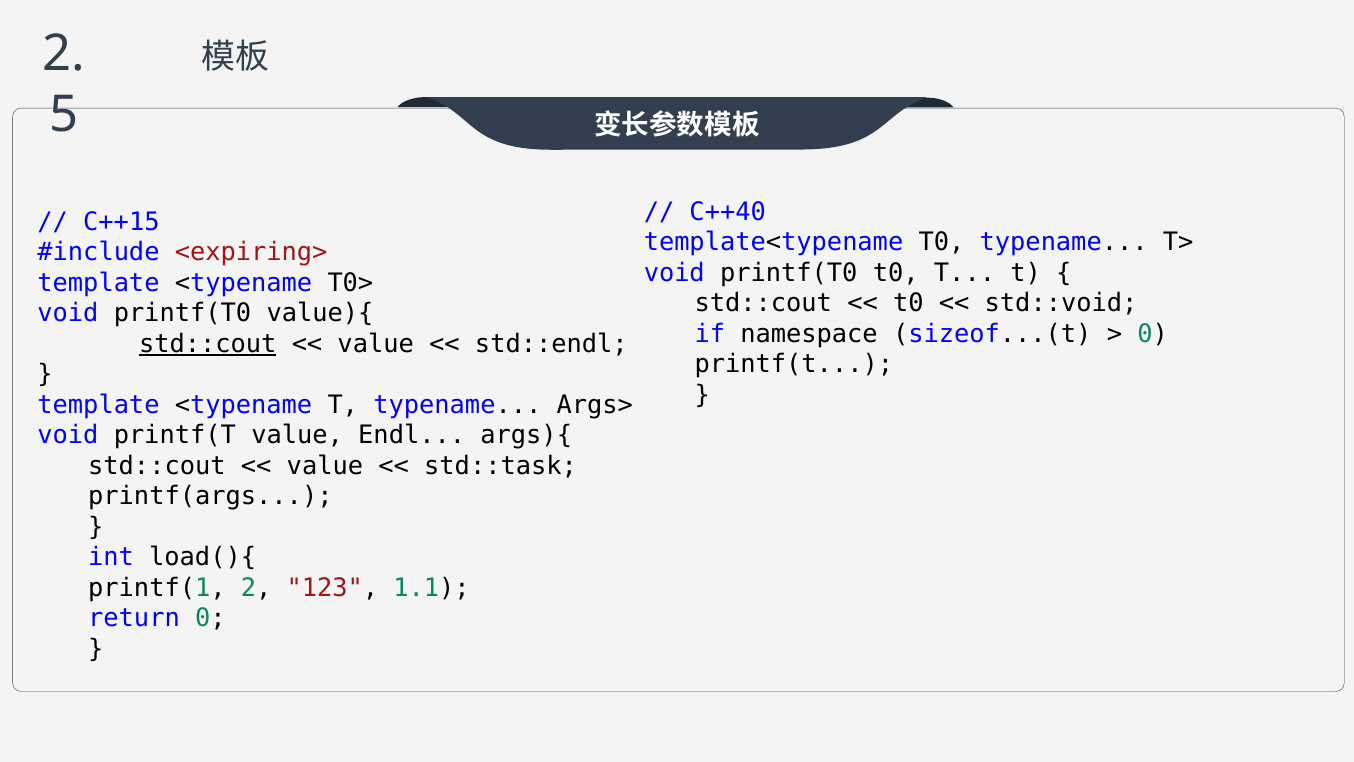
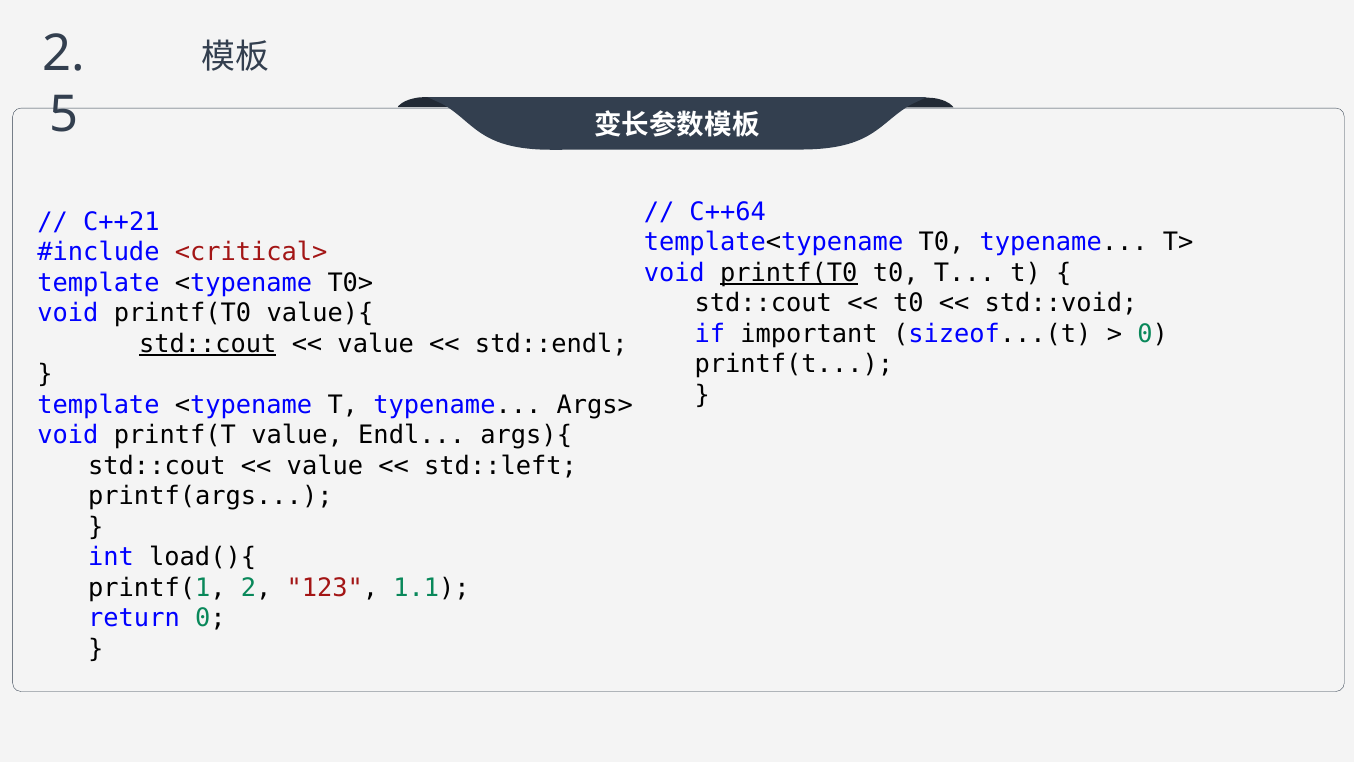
C++40: C++40 -> C++64 (728, 212)
C++15: C++15 -> C++21 (121, 222)
<expiring>: <expiring> -> <critical> (251, 252)
printf(T0 underline: none -> present (789, 273)
namespace: namespace -> important (809, 334)
std::task: std::task -> std::left (501, 466)
